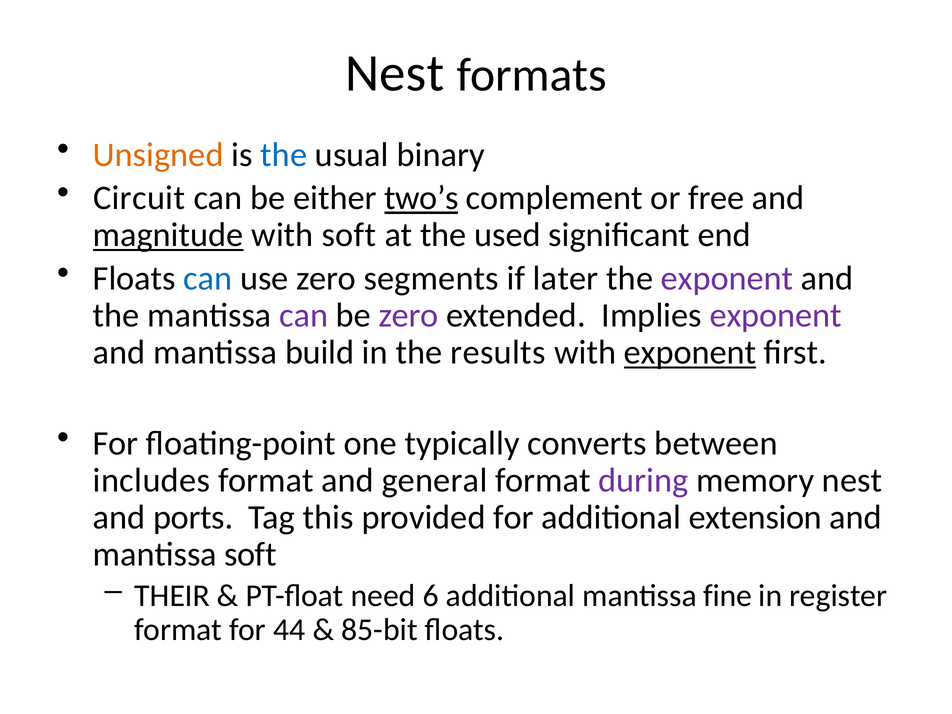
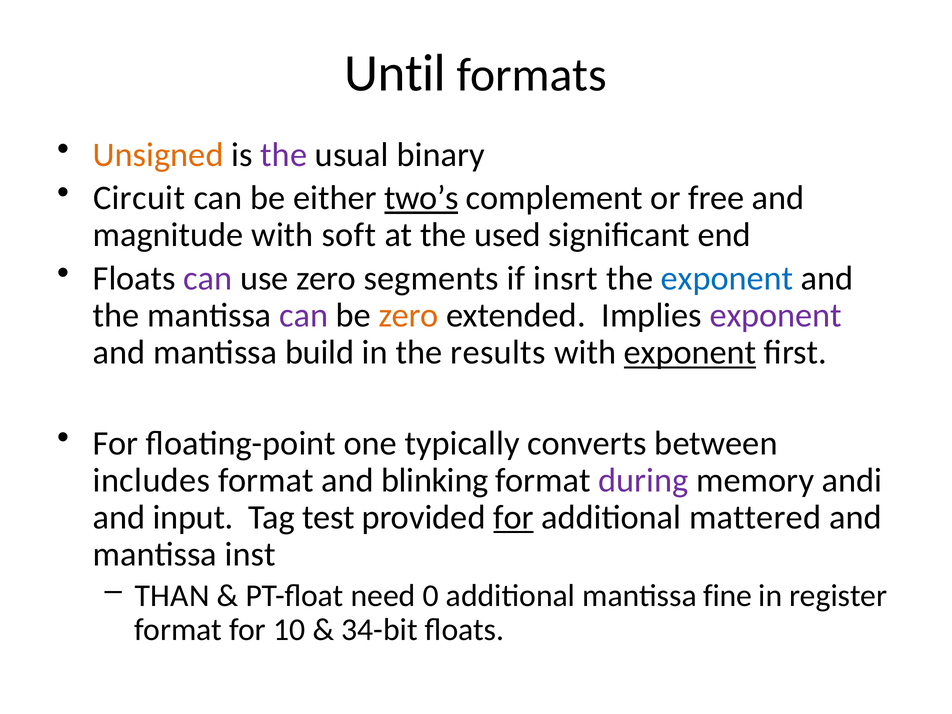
Nest: Nest -> Until (395, 73)
the colour: blue -> purple (284, 155)
magnitude underline: present -> none (168, 235)
can colour: blue -> purple (208, 278)
later: later -> insrt (566, 278)
exponent colour: purple -> blue (727, 278)
zero colour: purple -> orange (409, 315)
general: general -> blinking (435, 480)
memory nest: nest -> andi (852, 480)
ports: ports -> input (193, 517)
this: this -> test (328, 517)
for underline: none -> present (513, 517)
extension: extension -> mattered (755, 517)
mantissa soft: soft -> inst (250, 554)
THEIR: THEIR -> THAN (172, 596)
6: 6 -> 0 (431, 596)
44: 44 -> 10 (289, 630)
85-bit: 85-bit -> 34-bit (379, 630)
